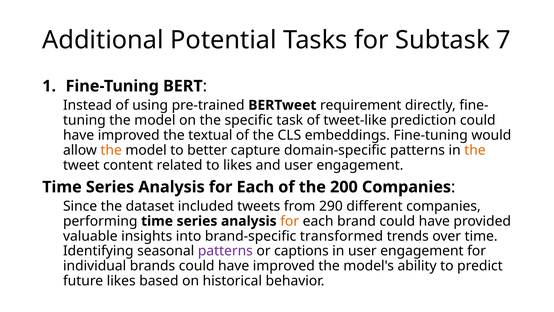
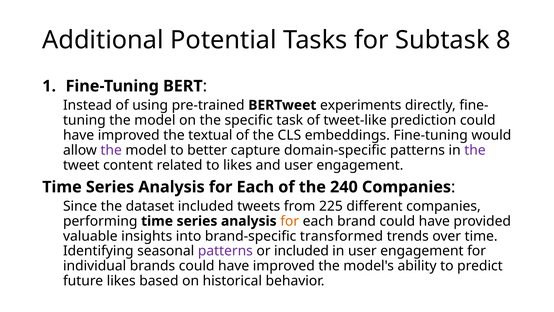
7: 7 -> 8 (503, 40)
requirement: requirement -> experiments (361, 105)
the colour: orange -> purple (111, 150)
the colour: orange -> purple (475, 150)
200: 200 -> 240 (344, 187)
290: 290 -> 225 (331, 206)
or captions: captions -> included (301, 251)
